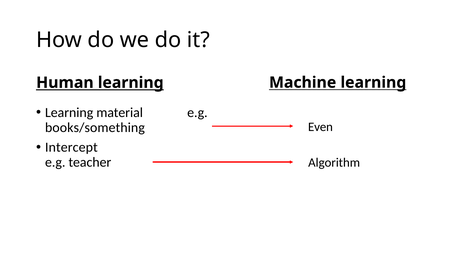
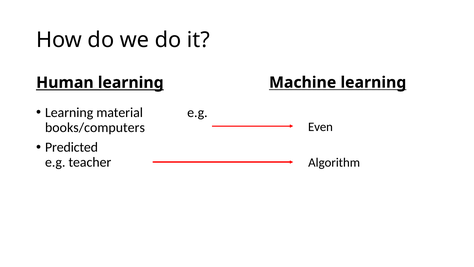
books/something: books/something -> books/computers (95, 127)
Intercept: Intercept -> Predicted (72, 147)
